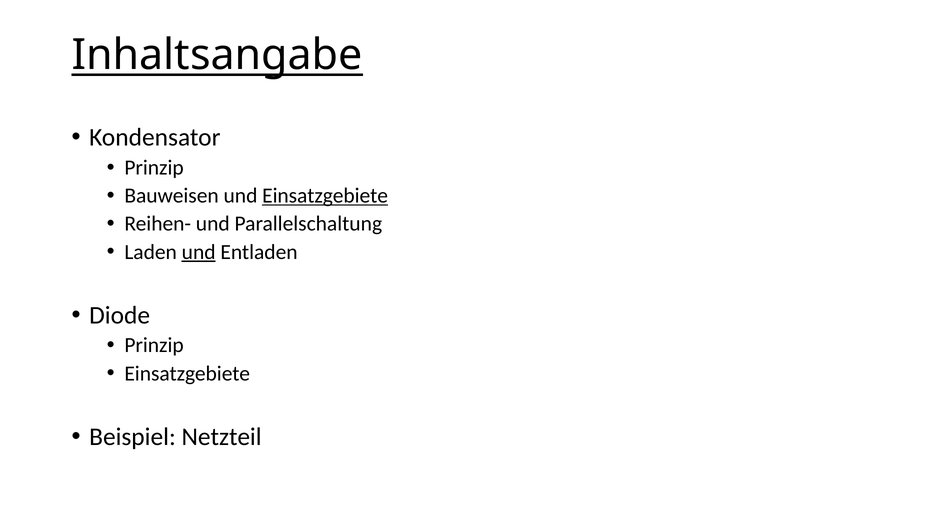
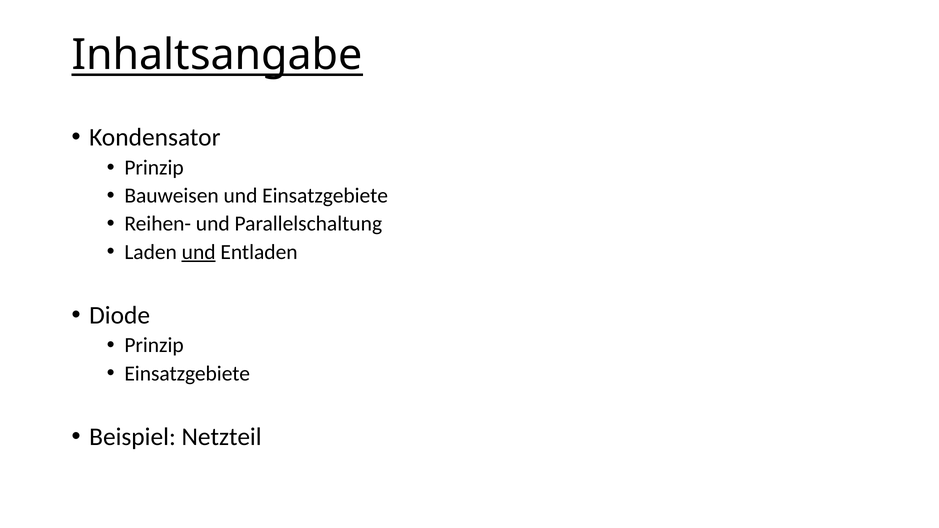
Einsatzgebiete underline: present -> none (325, 196)
